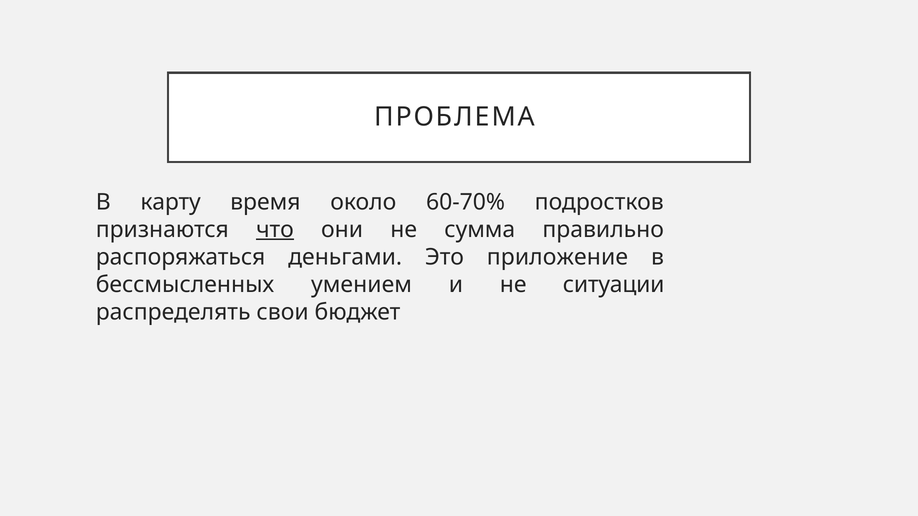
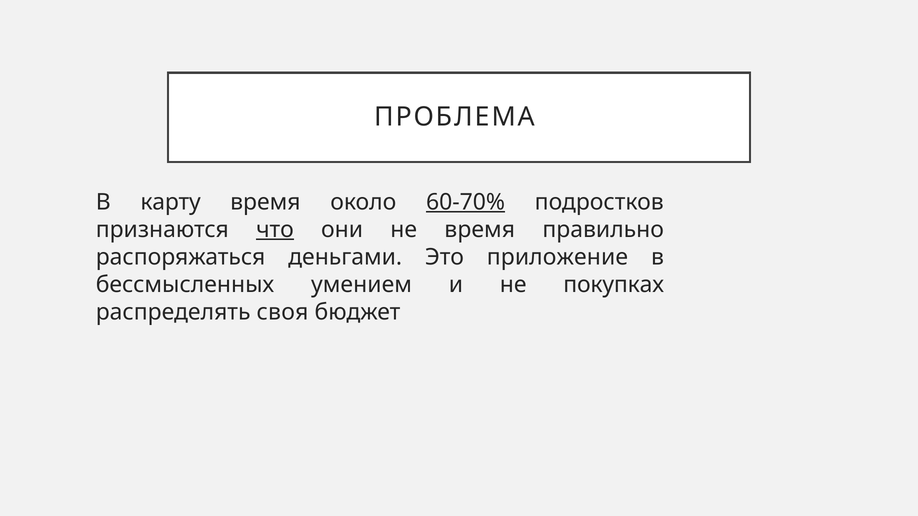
60-70% underline: none -> present (466, 202)
не сумма: сумма -> время (480, 230)
ситуации: ситуации -> покупках (614, 285)
свои: свои -> своя (282, 312)
